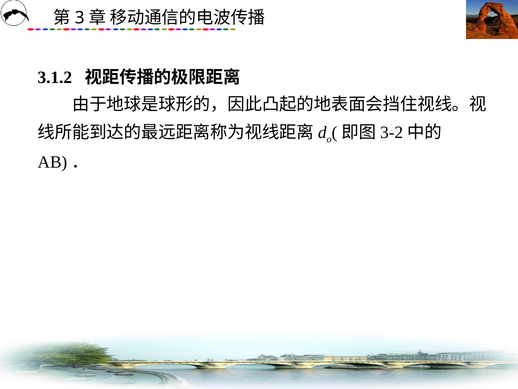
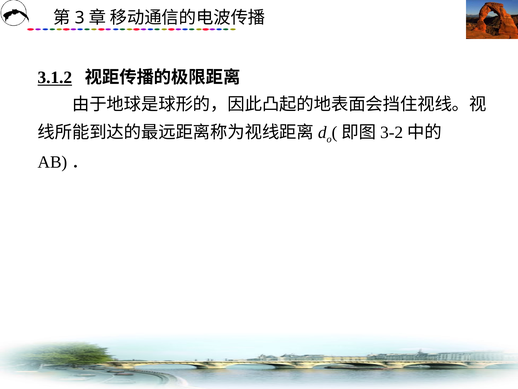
3.1.2 underline: none -> present (55, 78)
